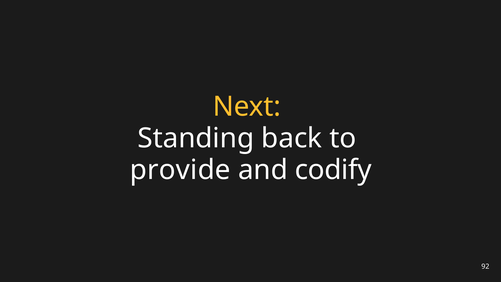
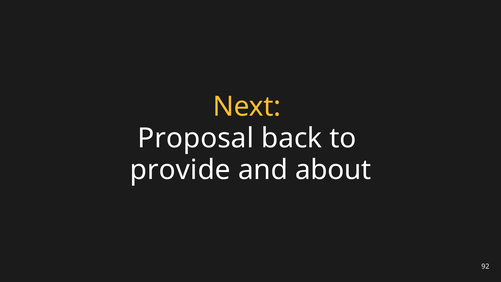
Standing: Standing -> Proposal (196, 138)
codify: codify -> about (333, 170)
